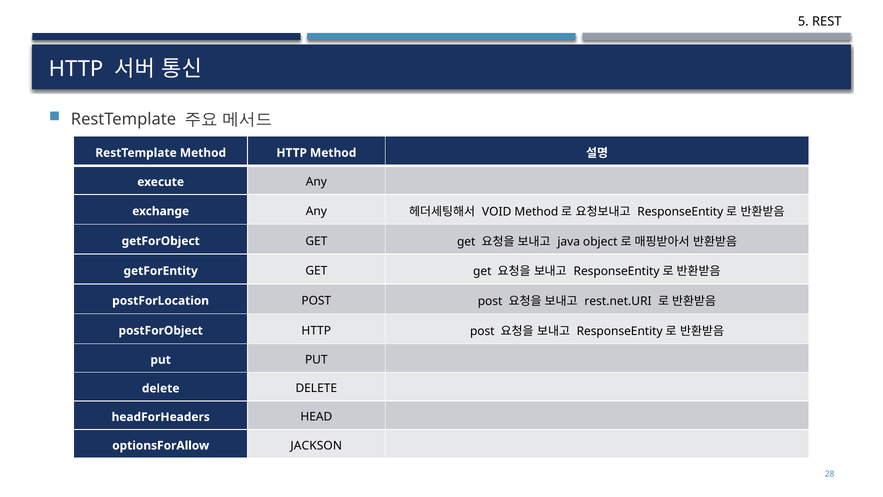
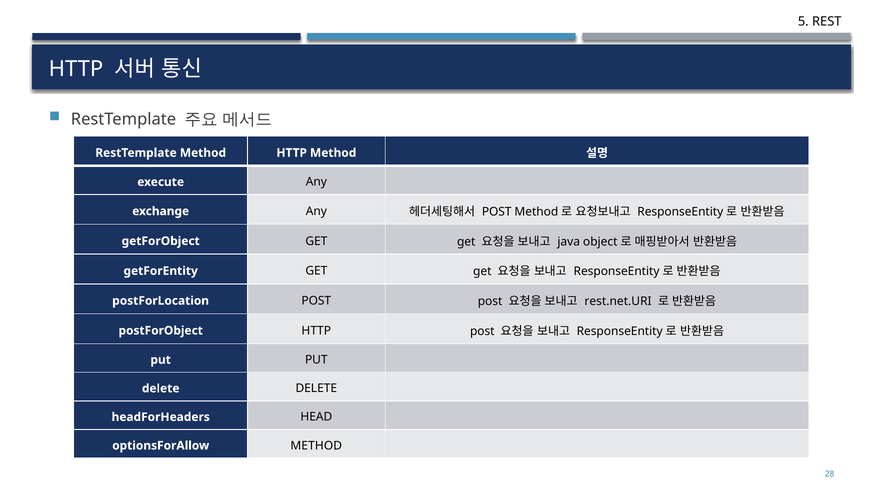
VOID: VOID -> POST (497, 212)
optionsForAllow JACKSON: JACKSON -> METHOD (316, 445)
